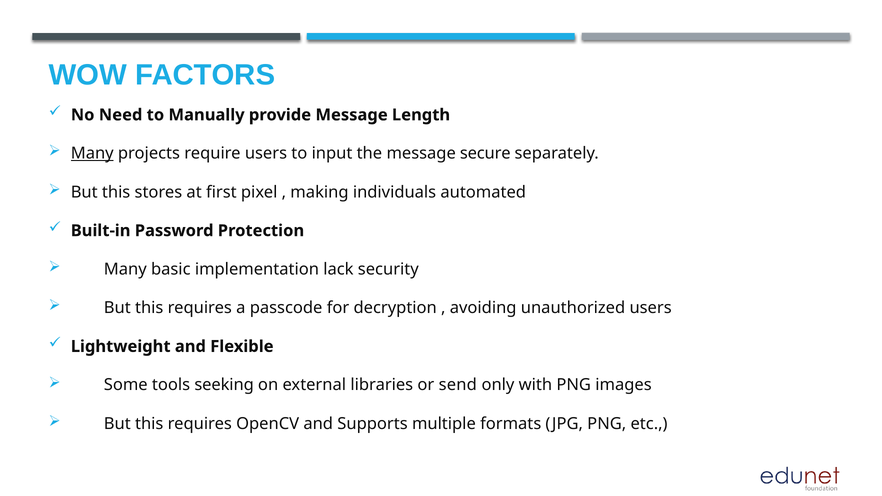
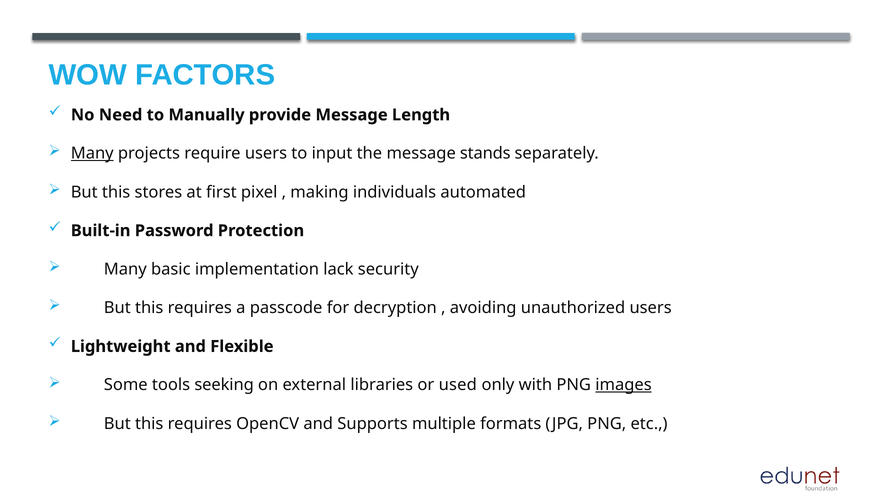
secure: secure -> stands (485, 154)
send: send -> used (458, 385)
images underline: none -> present (624, 385)
